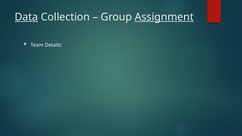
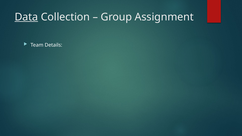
Assignment underline: present -> none (164, 17)
